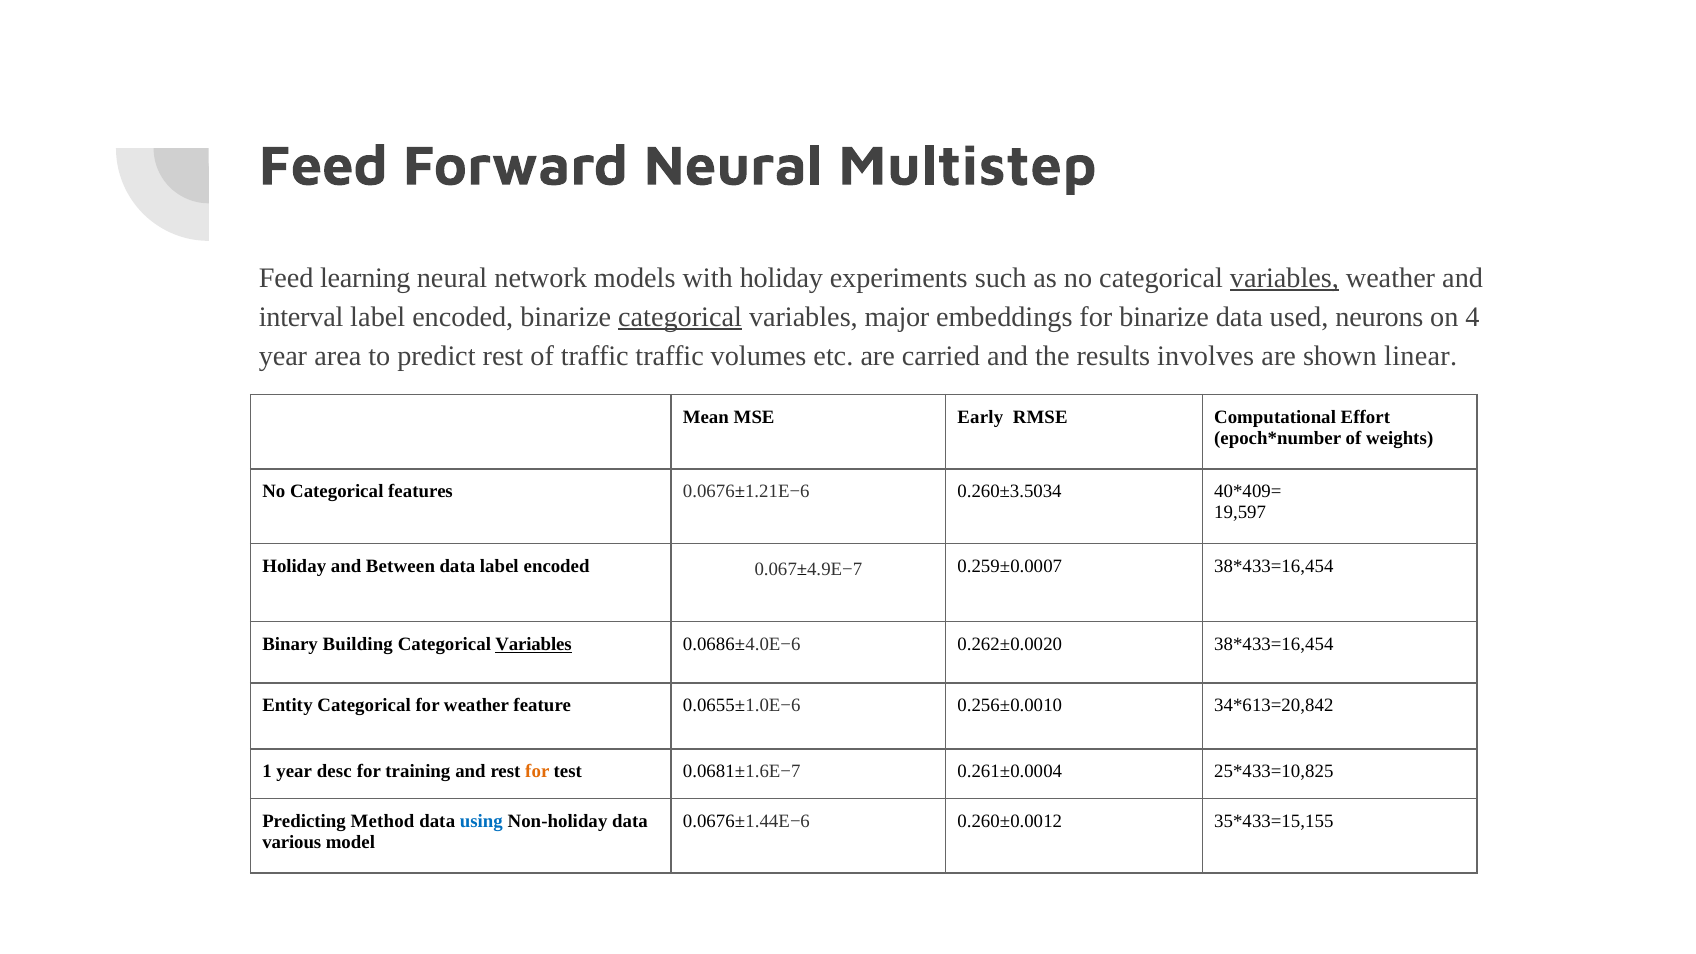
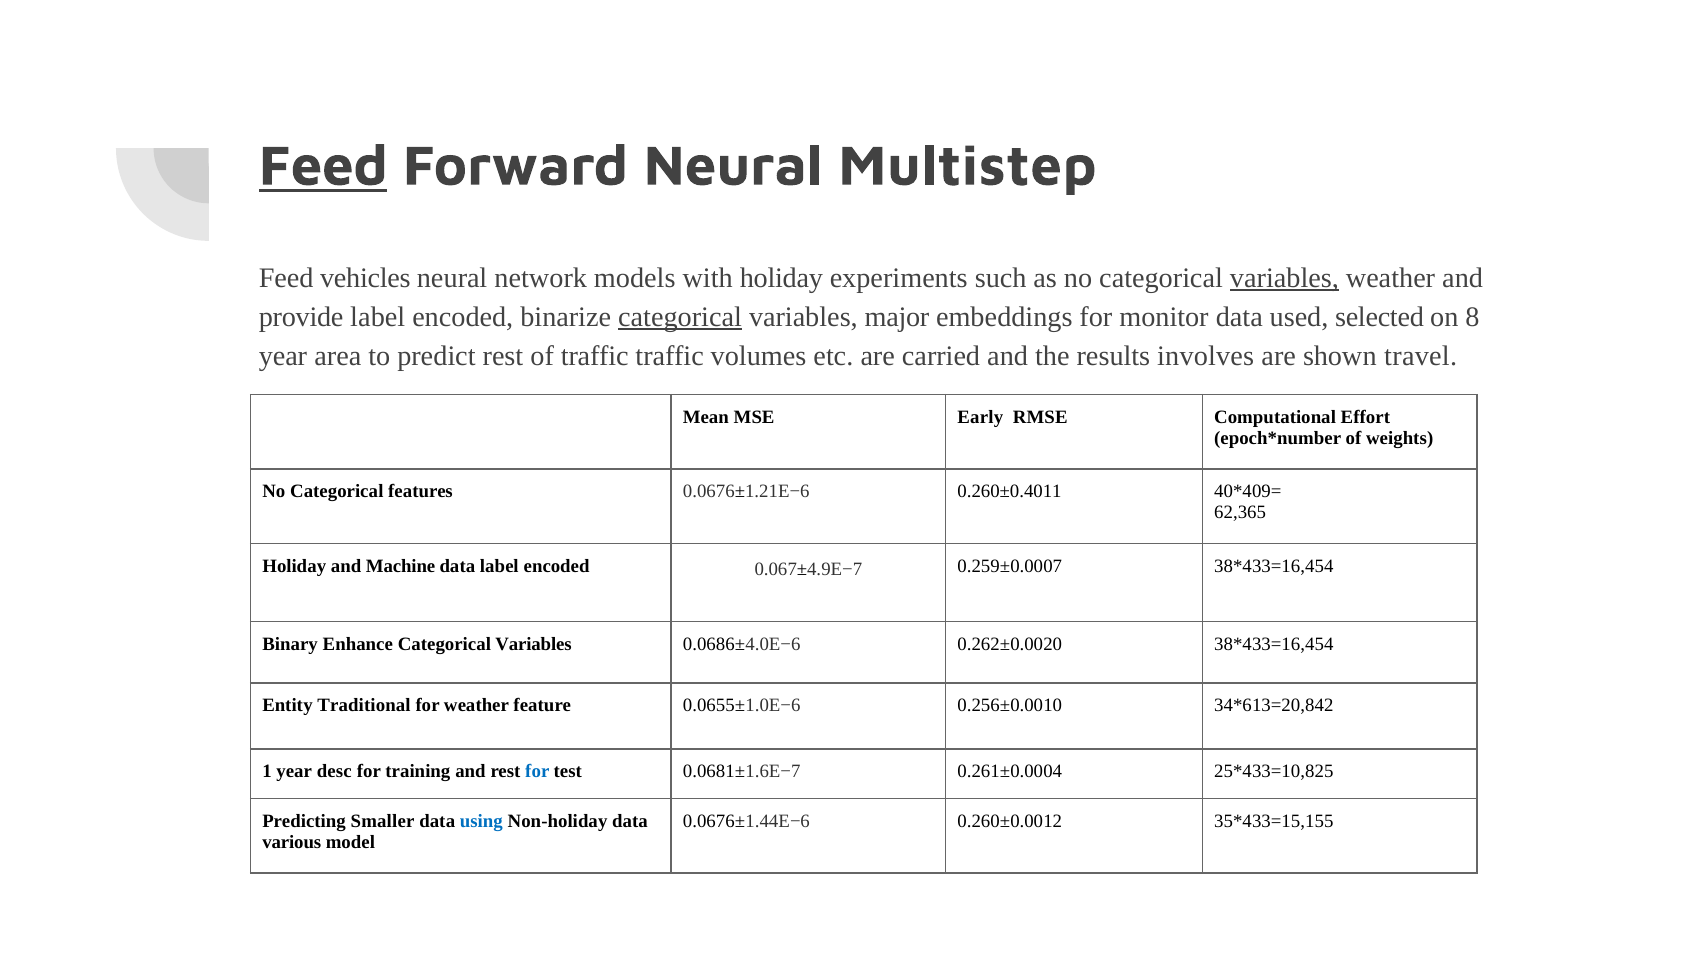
Feed underline: none -> present (323, 166)
learning: learning -> vehicles (365, 278)
interval: interval -> provide (301, 317)
for binarize: binarize -> monitor (1164, 317)
neurons: neurons -> selected (1379, 317)
4: 4 -> 8 (1473, 317)
linear: linear -> travel (1421, 356)
0.260±3.5034: 0.260±3.5034 -> 0.260±0.4011 (1010, 492)
19,597: 19,597 -> 62,365 (1240, 512)
Between: Between -> Machine (401, 566)
Building: Building -> Enhance (358, 644)
Variables underline: present -> none (534, 644)
Entity Categorical: Categorical -> Traditional (364, 706)
for colour: orange -> blue (537, 771)
Method: Method -> Smaller (383, 821)
